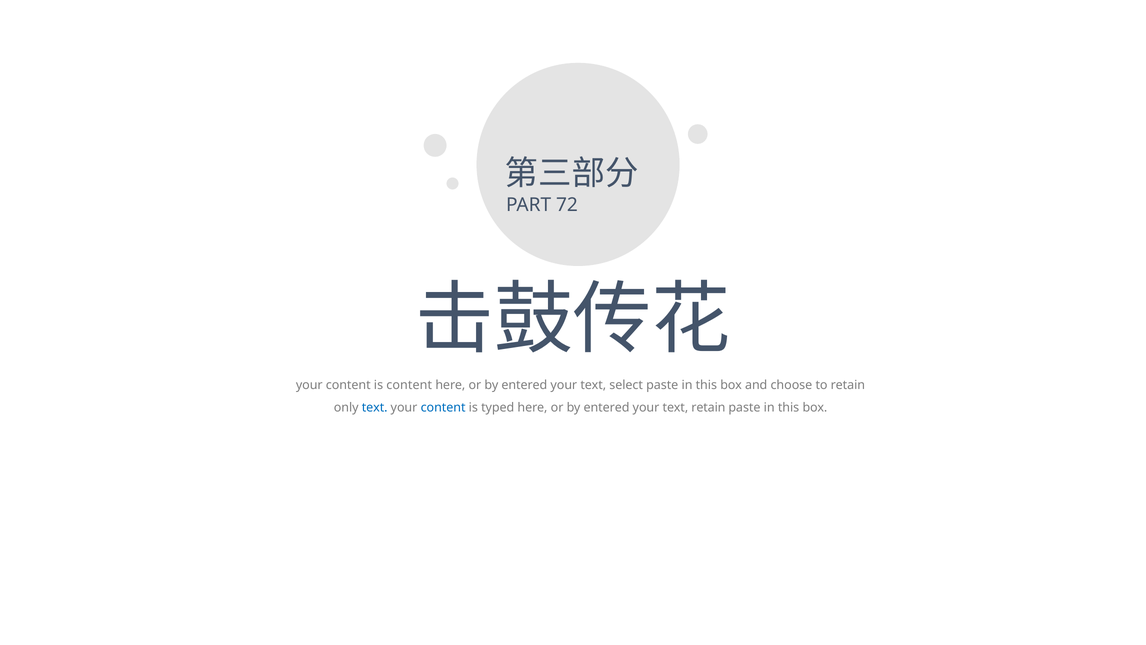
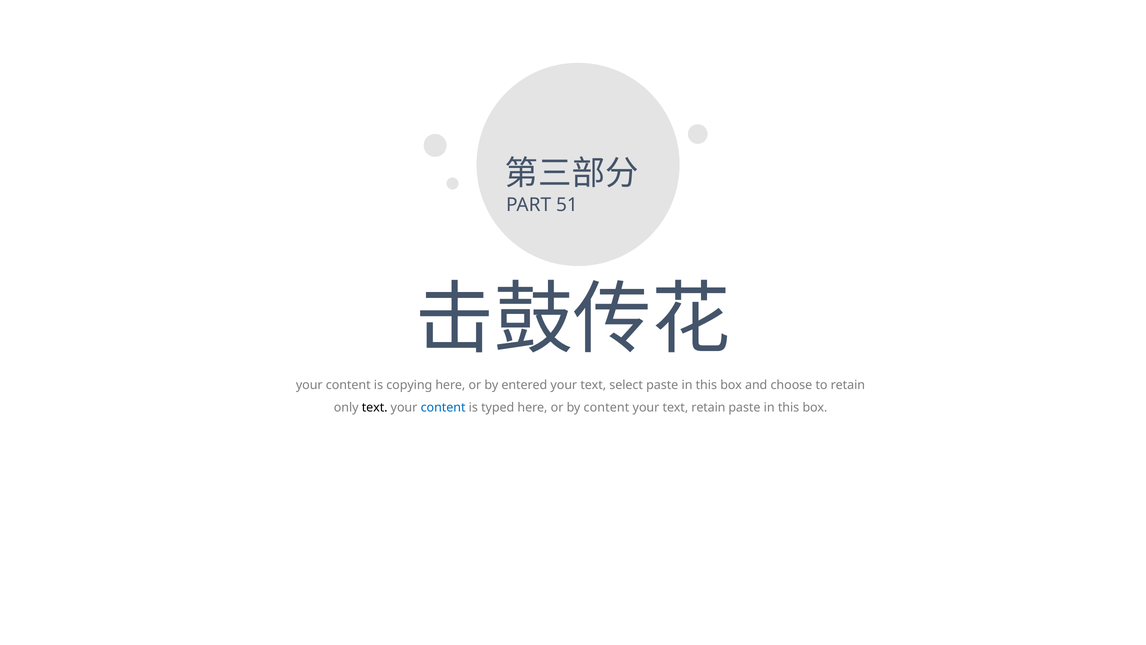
72: 72 -> 51 (567, 205)
is content: content -> copying (409, 385)
text colour: blue -> black (375, 407)
entered: entered -> content (606, 407)
